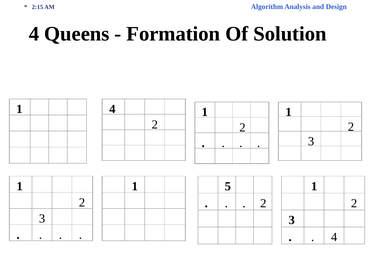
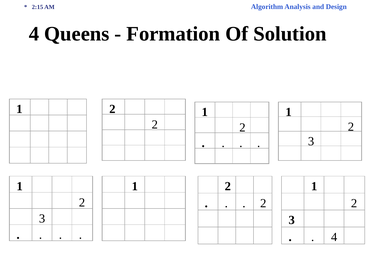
4: 4 -> 2 (112, 109)
5: 5 -> 2 (228, 186)
